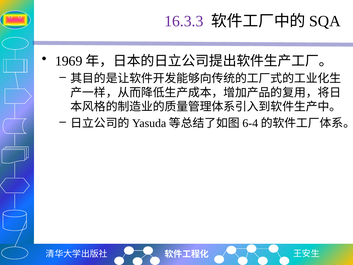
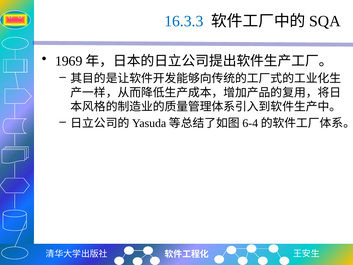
16.3.3 colour: purple -> blue (184, 21)
